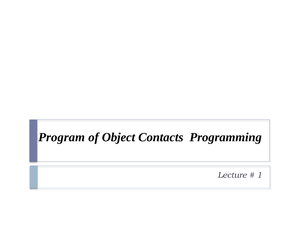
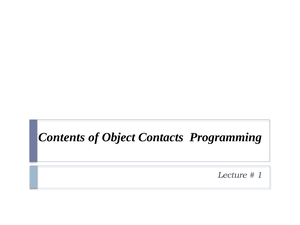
Program: Program -> Contents (62, 137)
